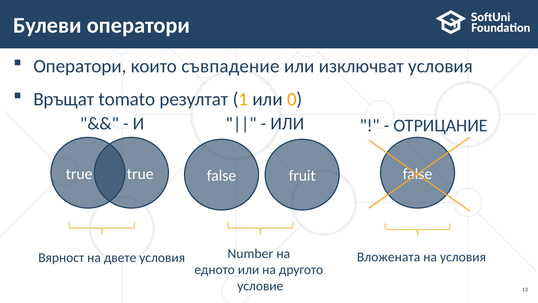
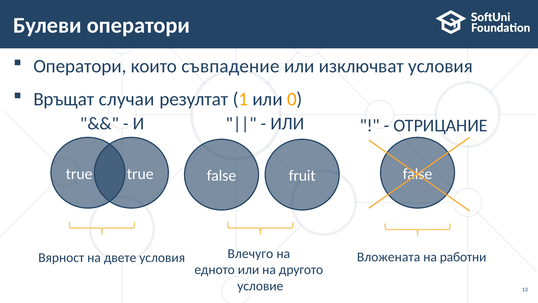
tomato: tomato -> случаи (127, 99)
на условия: условия -> работни (463, 257)
Number: Number -> Влечуго (250, 253)
